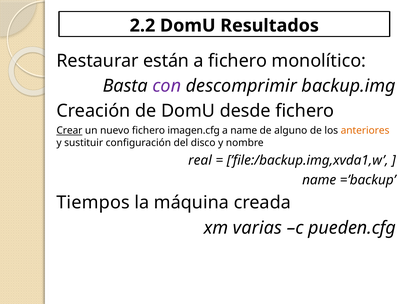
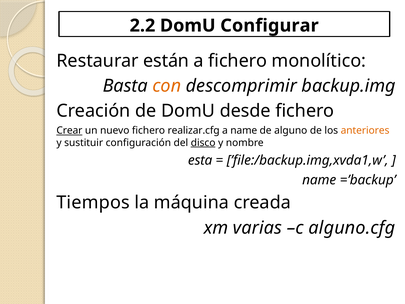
Resultados: Resultados -> Configurar (269, 26)
con colour: purple -> orange (167, 86)
imagen.cfg: imagen.cfg -> realizar.cfg (194, 130)
disco underline: none -> present (203, 143)
real: real -> esta (200, 160)
pueden.cfg: pueden.cfg -> alguno.cfg (352, 228)
